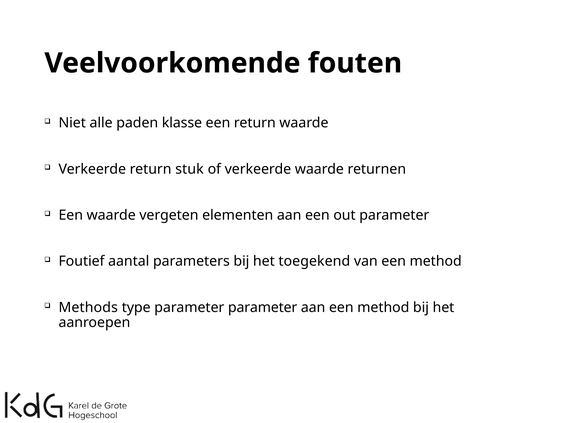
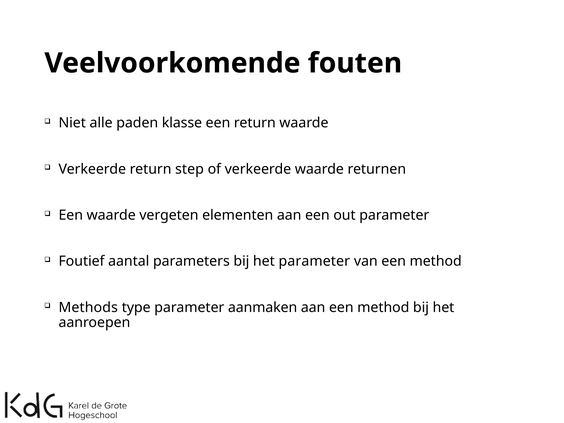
stuk: stuk -> step (190, 169)
het toegekend: toegekend -> parameter (314, 261)
parameter parameter: parameter -> aanmaken (263, 307)
